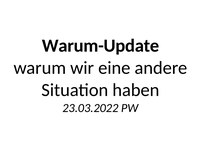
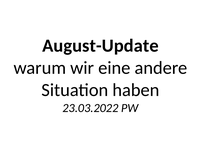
Warum-Update: Warum-Update -> August-Update (100, 46)
